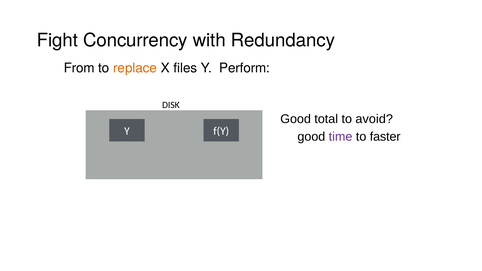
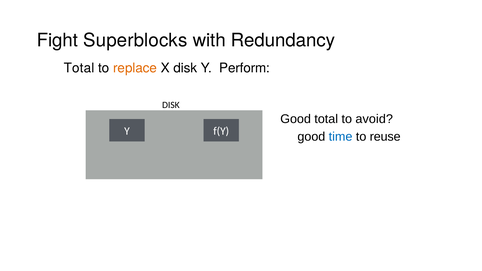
Concurrency: Concurrency -> Superblocks (135, 41)
From: From -> Total (79, 68)
X files: files -> disk (185, 68)
time colour: purple -> blue (341, 137)
faster: faster -> reuse (385, 137)
